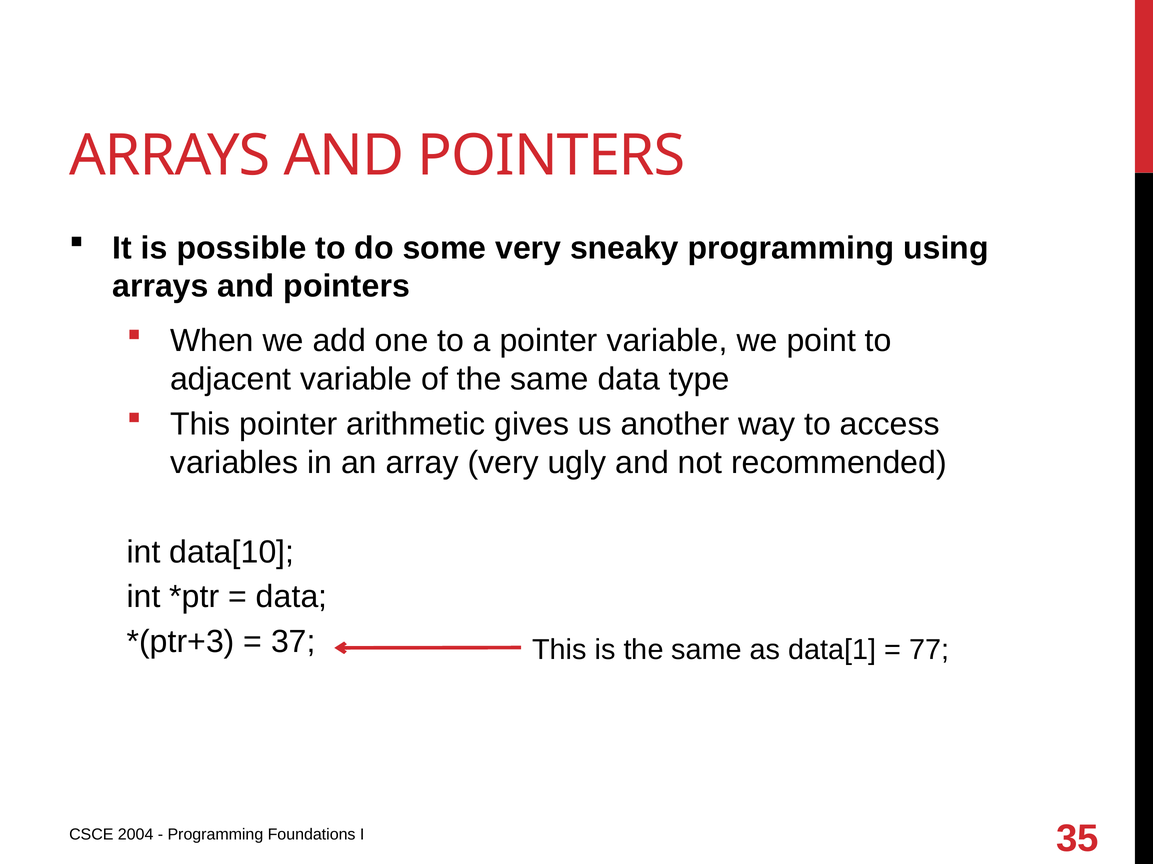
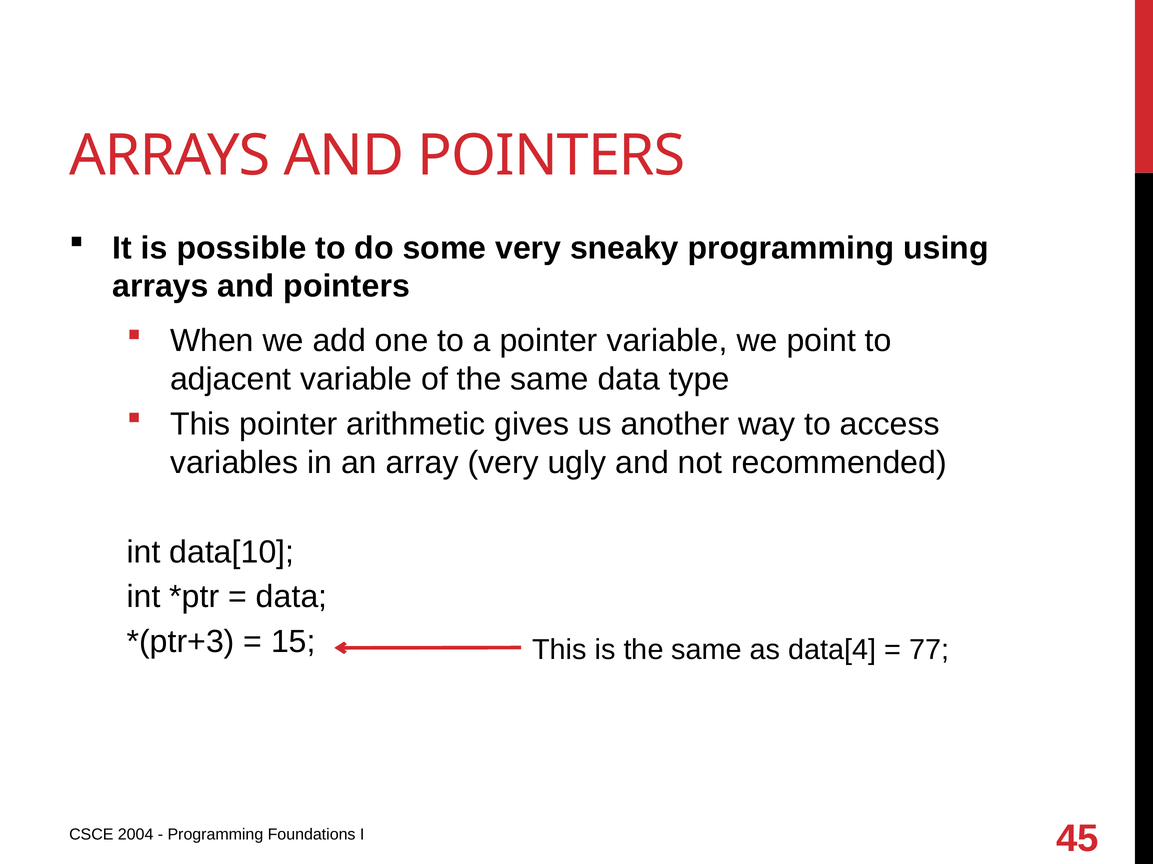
37: 37 -> 15 (293, 642)
data[1: data[1 -> data[4 (832, 650)
35: 35 -> 45 (1077, 839)
